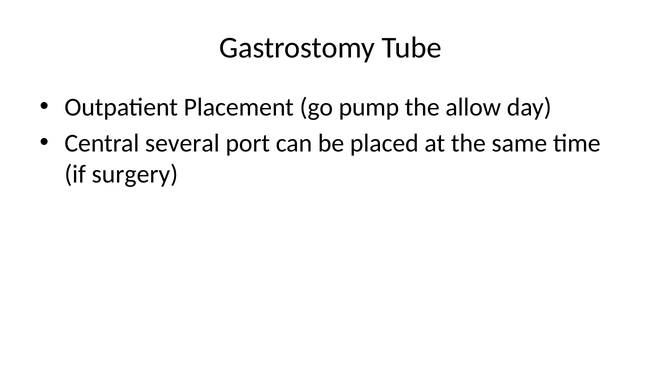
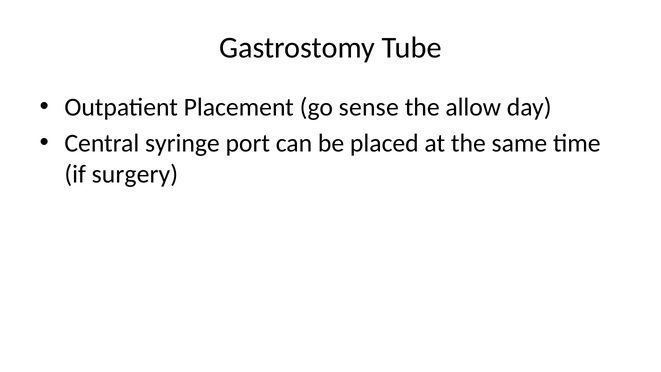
pump: pump -> sense (369, 107)
several: several -> syringe (182, 143)
